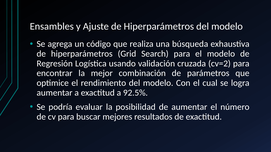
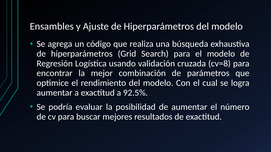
cv=2: cv=2 -> cv=8 (219, 64)
